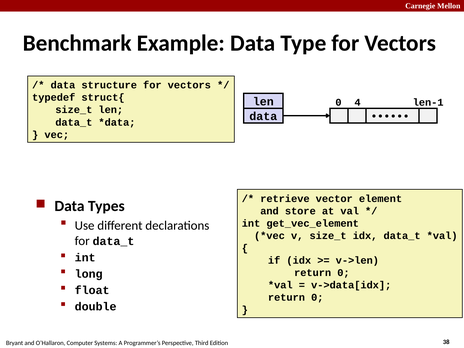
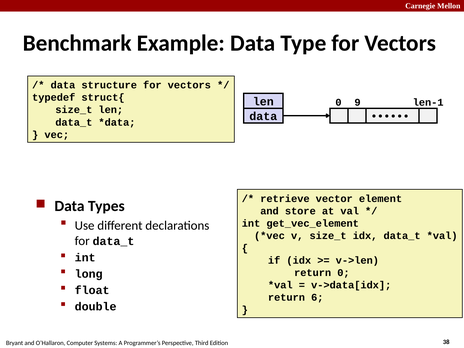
4: 4 -> 9 (358, 102)
0: 0 -> 6 (317, 298)
